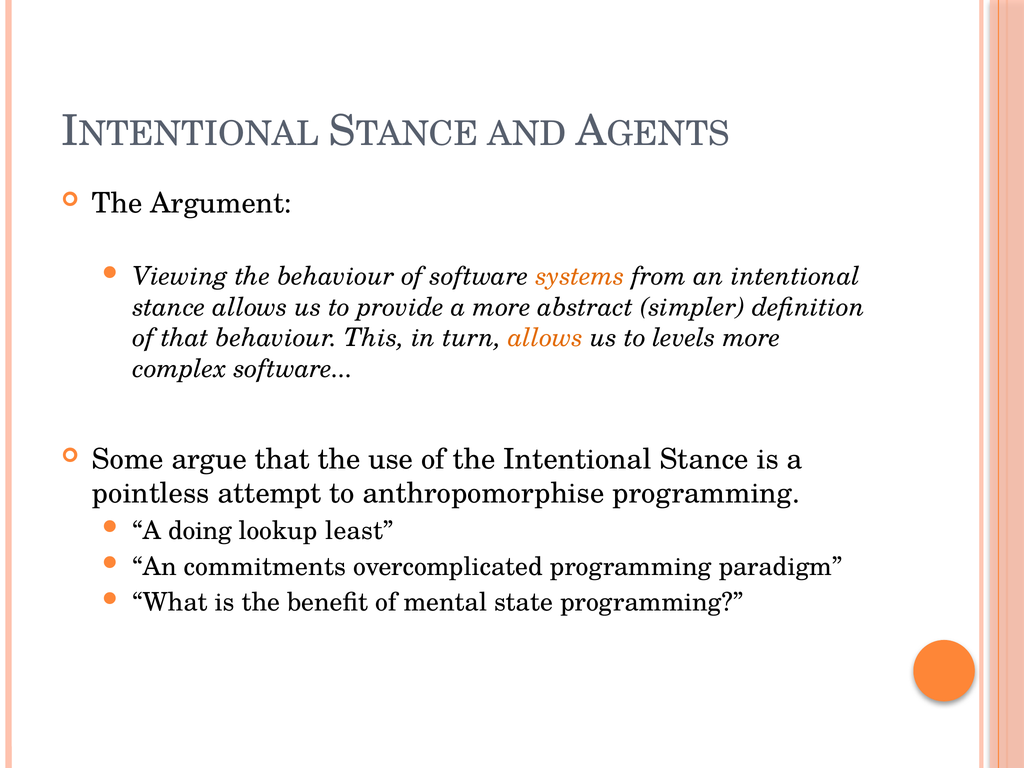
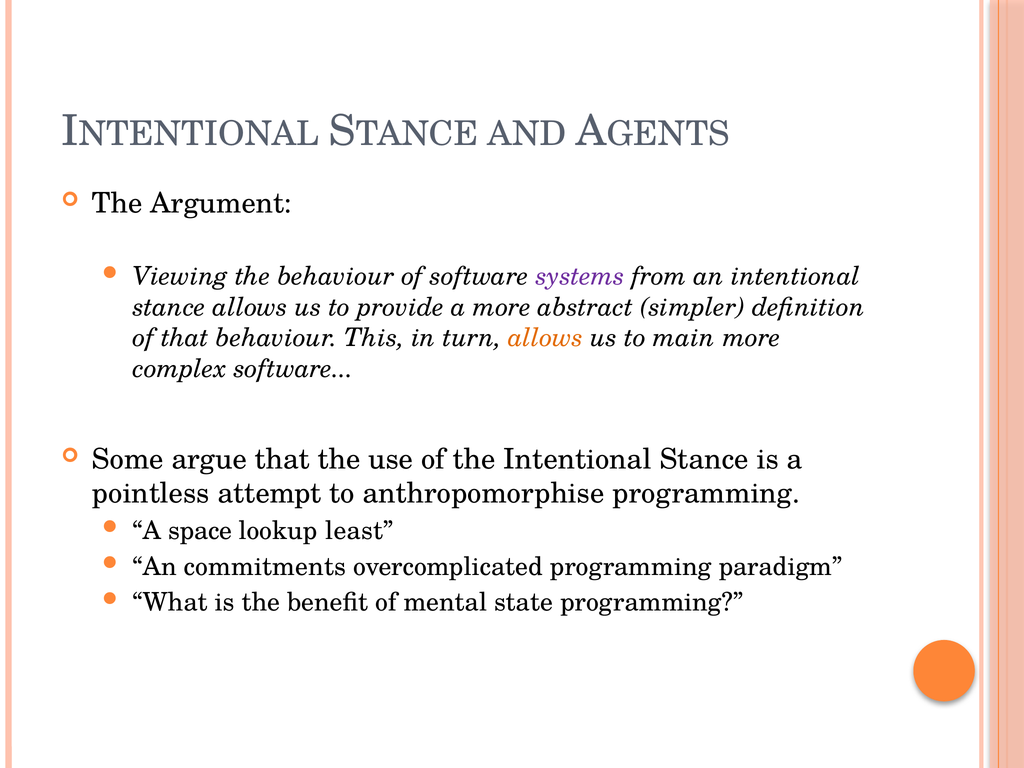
systems colour: orange -> purple (580, 276)
levels: levels -> main (684, 338)
doing: doing -> space (200, 531)
